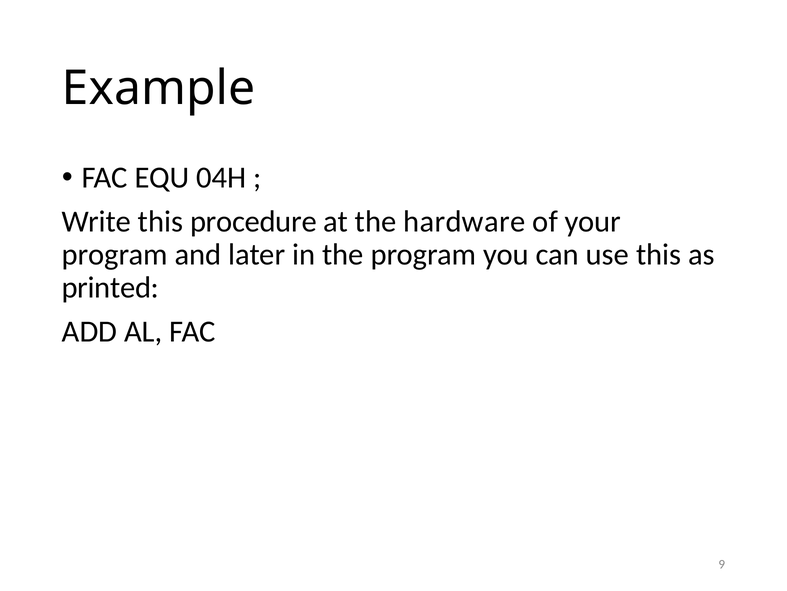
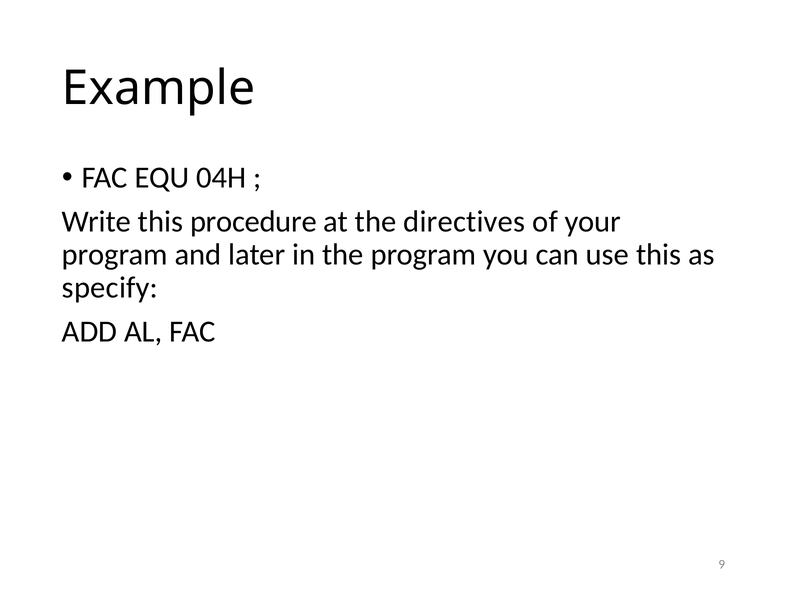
hardware: hardware -> directives (464, 221)
printed: printed -> specify (110, 287)
